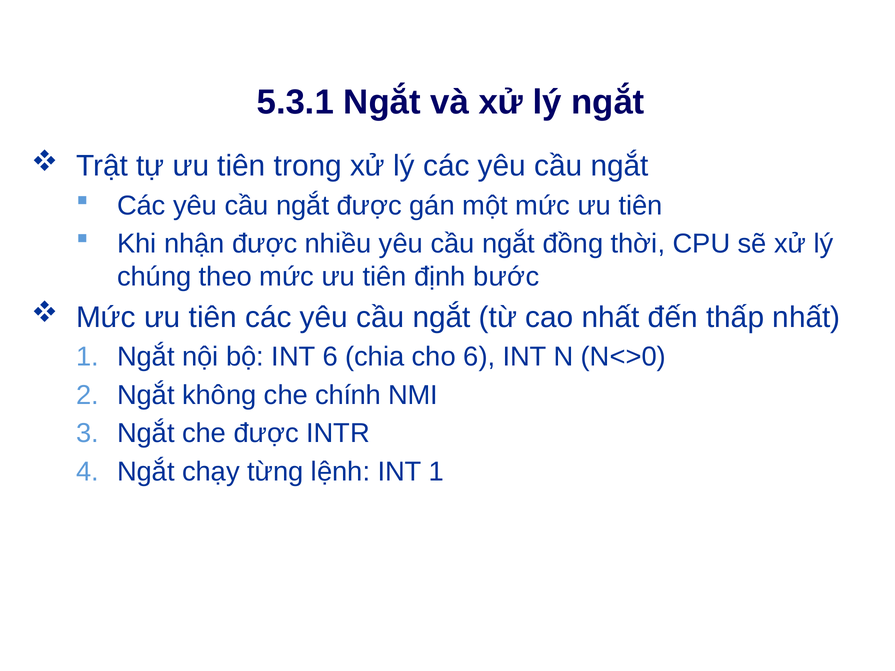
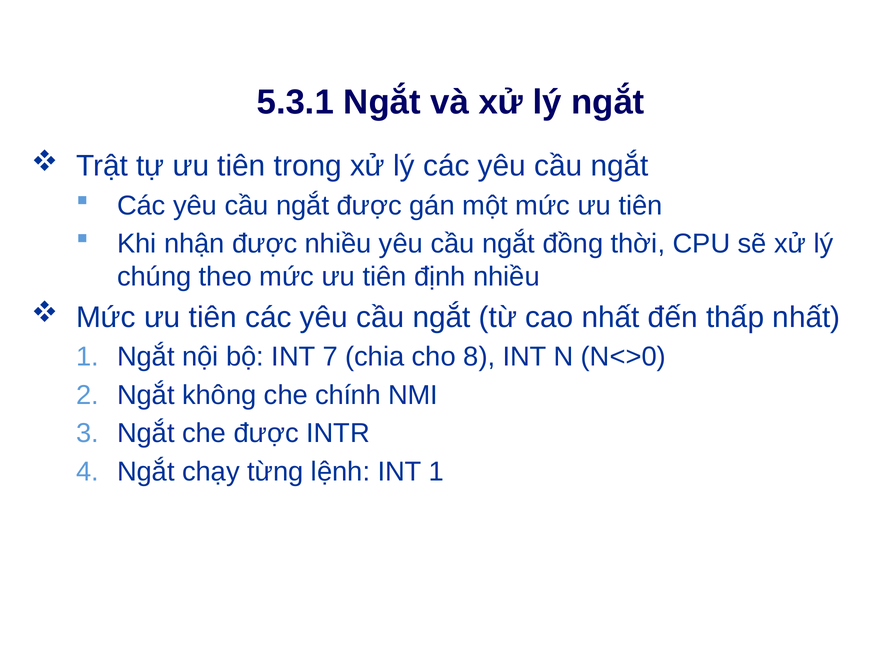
định bước: bước -> nhiều (506, 277)
INT 6: 6 -> 7 (330, 357)
cho 6: 6 -> 8 (479, 357)
